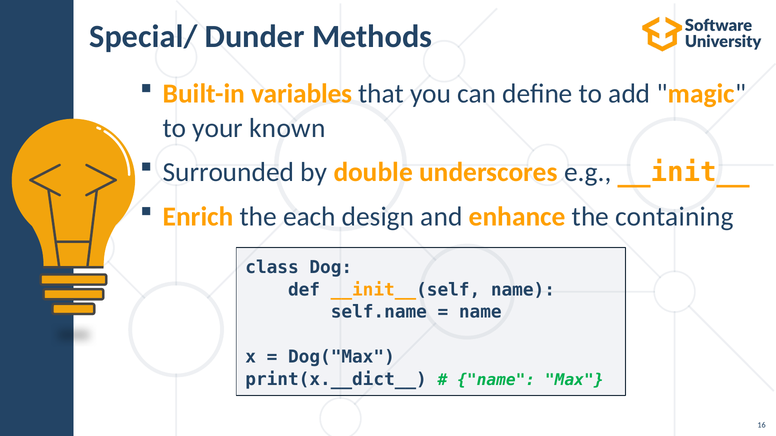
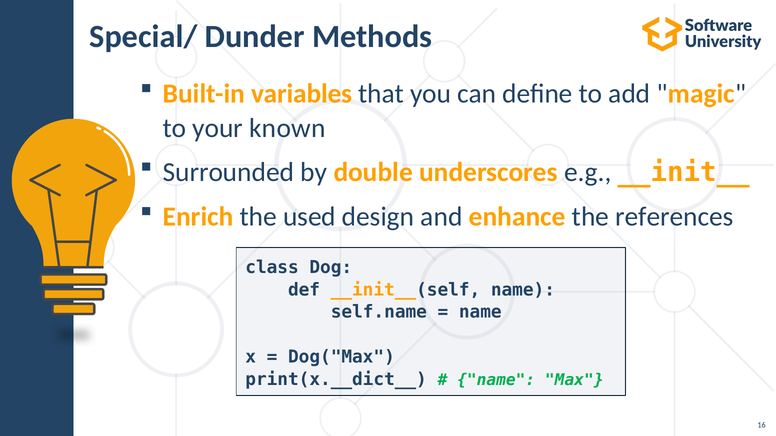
each: each -> used (310, 217)
containing: containing -> references (674, 217)
